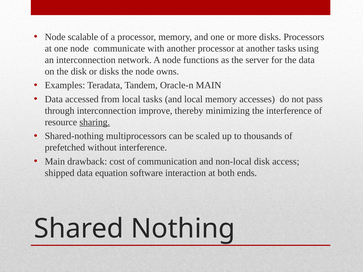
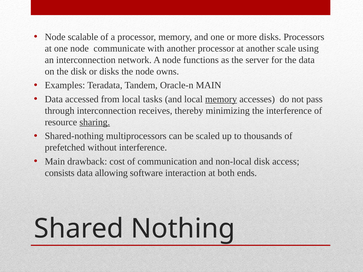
another tasks: tasks -> scale (286, 48)
memory underline: none -> present (221, 99)
improve: improve -> receives (155, 111)
shipped: shipped -> consists (60, 173)
equation: equation -> allowing (111, 173)
